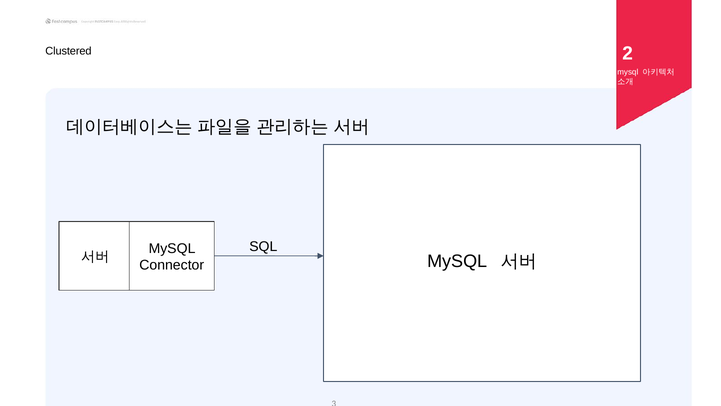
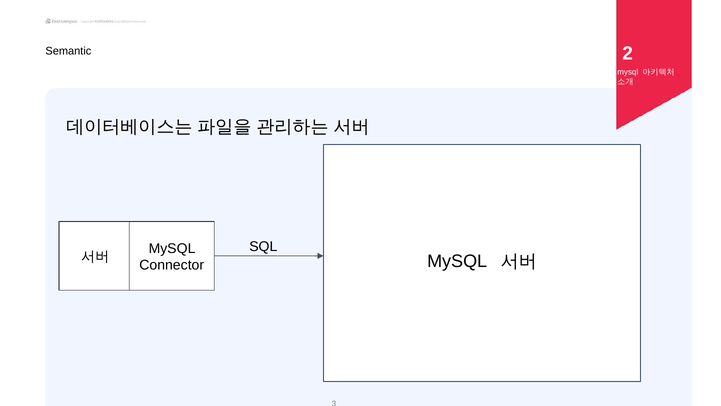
Clustered: Clustered -> Semantic (68, 51)
